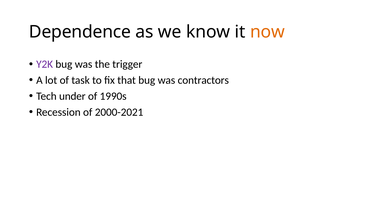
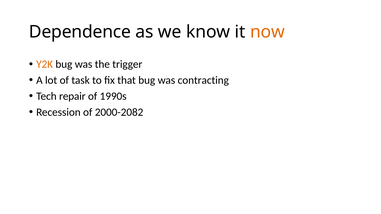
Y2K colour: purple -> orange (45, 64)
contractors: contractors -> contracting (203, 80)
under: under -> repair (72, 96)
2000-2021: 2000-2021 -> 2000-2082 (119, 112)
